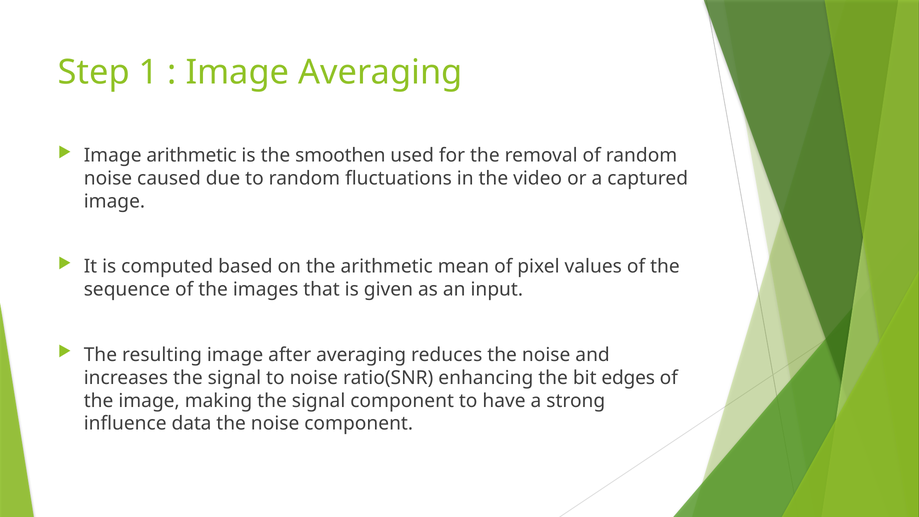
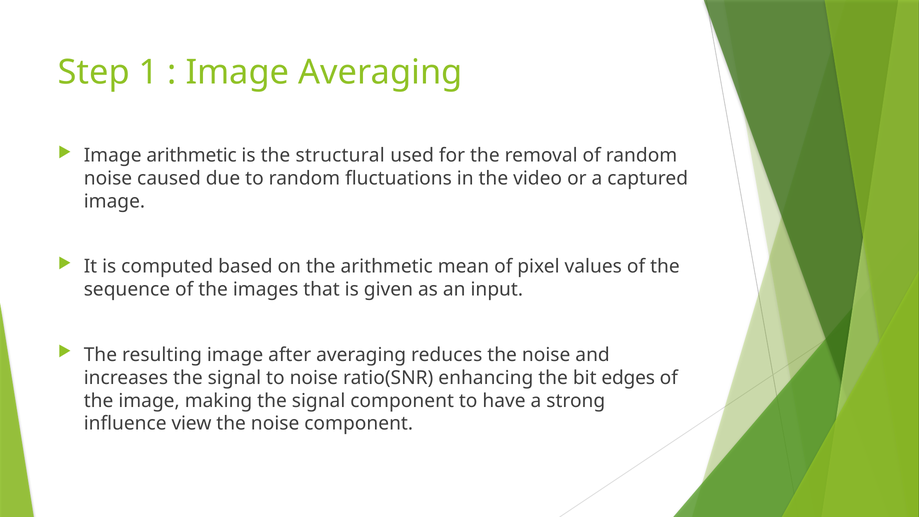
smoothen: smoothen -> structural (340, 155)
data: data -> view (192, 424)
